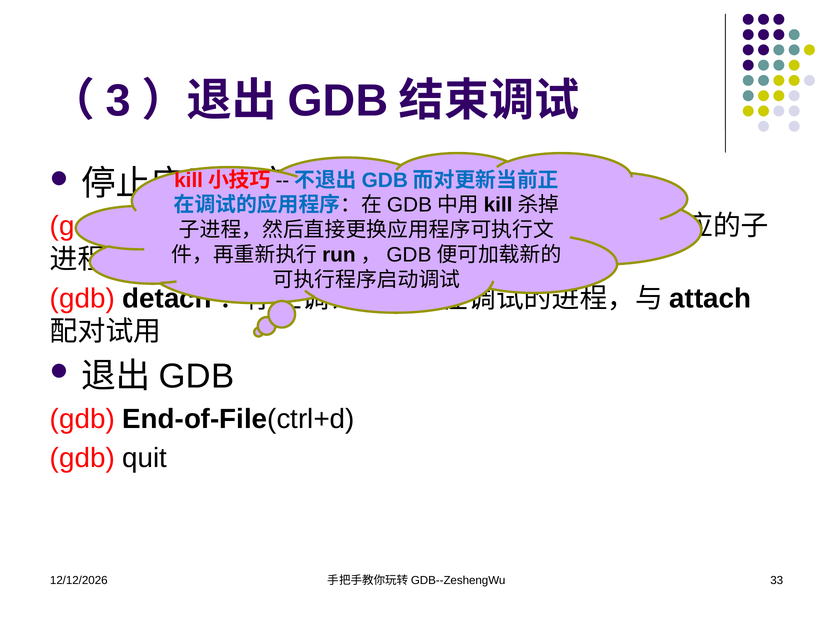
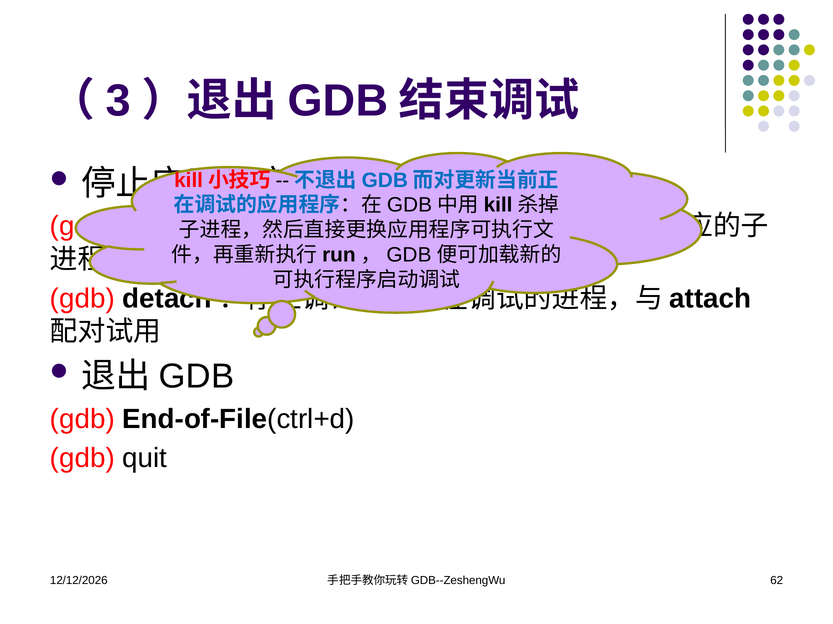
33: 33 -> 62 (777, 581)
